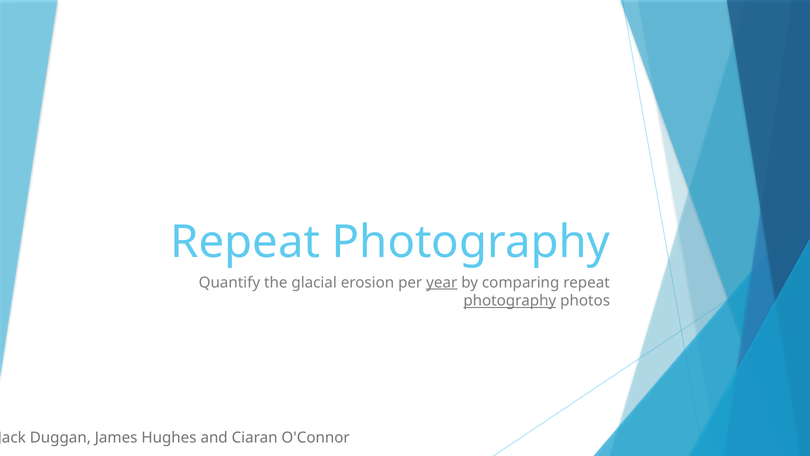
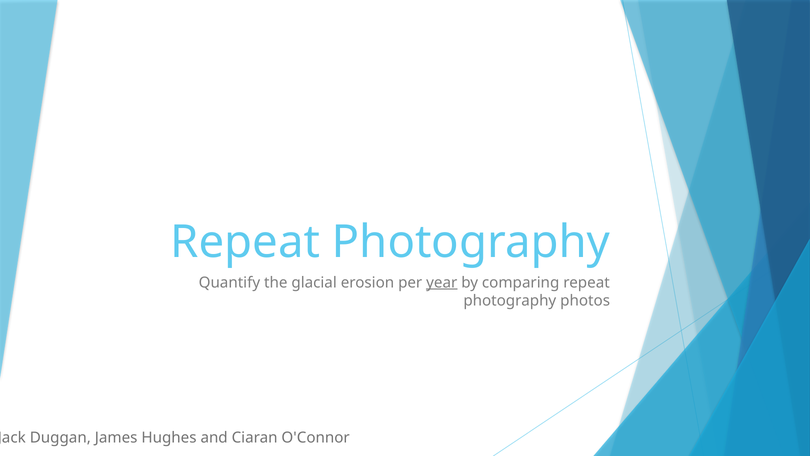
photography underline: present -> none (510, 301)
